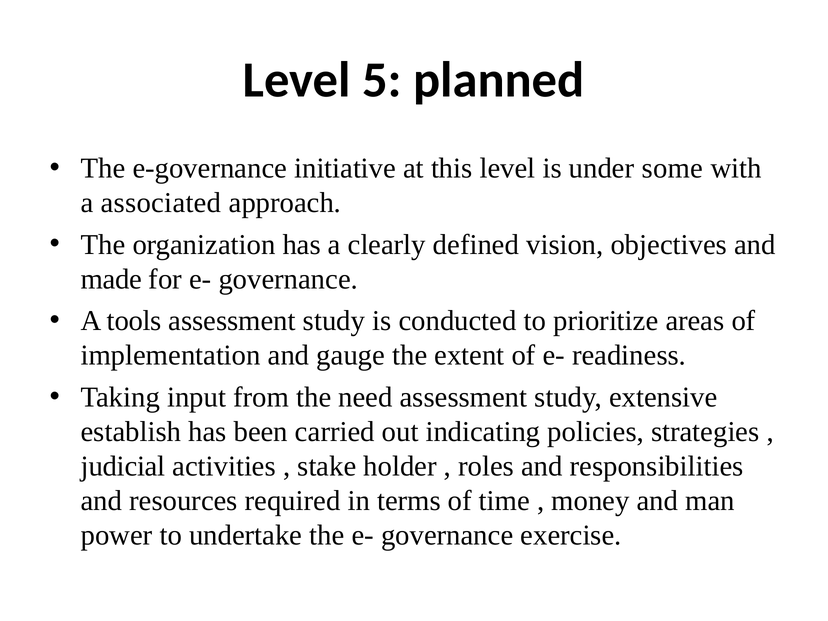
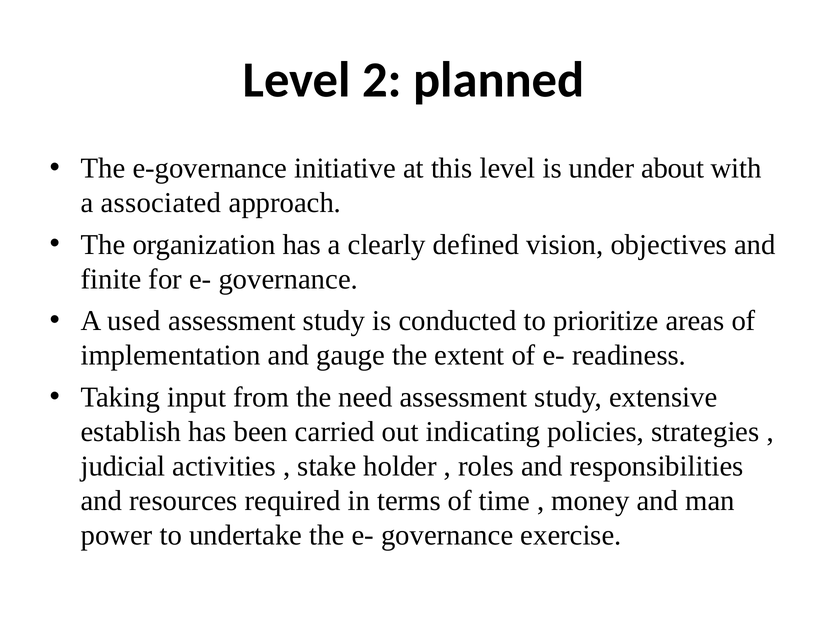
5: 5 -> 2 (382, 80)
some: some -> about (673, 168)
made: made -> finite (111, 279)
tools: tools -> used (134, 321)
